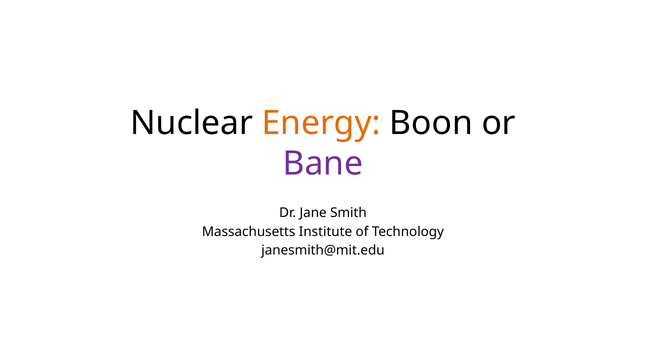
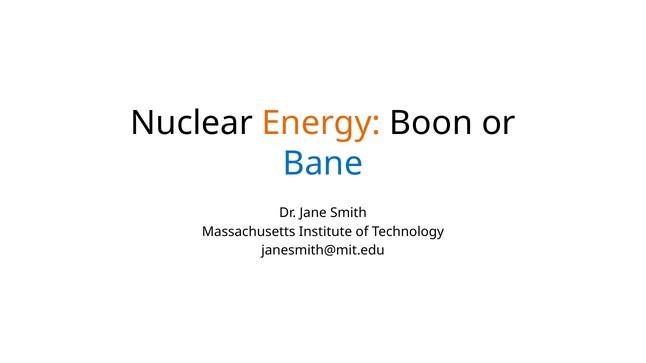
Bane colour: purple -> blue (323, 164)
